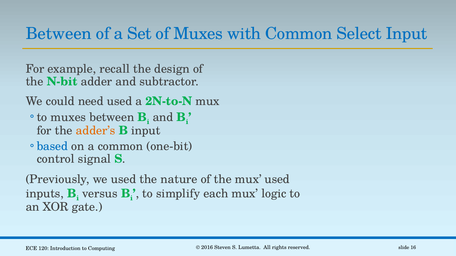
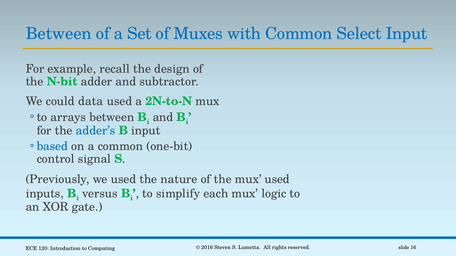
need: need -> data (91, 101)
to muxes: muxes -> arrays (68, 118)
adder’s colour: orange -> blue (96, 131)
